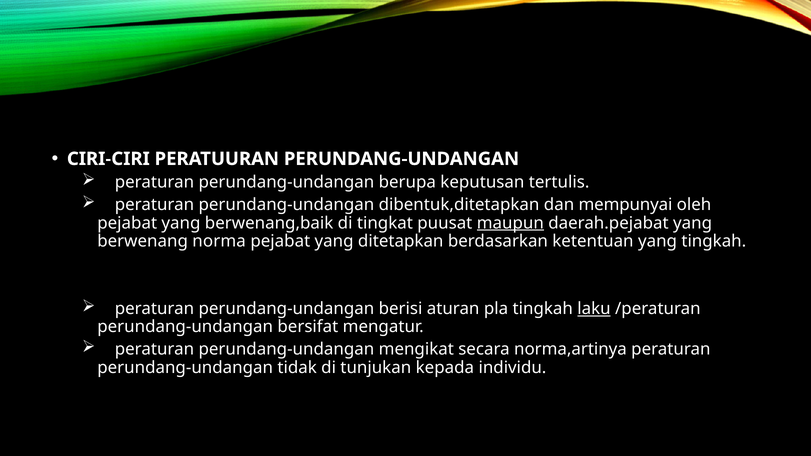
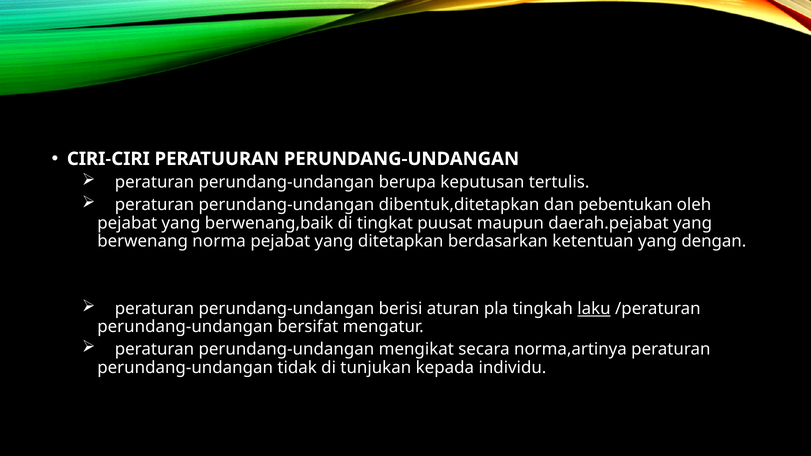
mempunyai: mempunyai -> pebentukan (625, 205)
maupun underline: present -> none (510, 223)
yang tingkah: tingkah -> dengan (714, 241)
